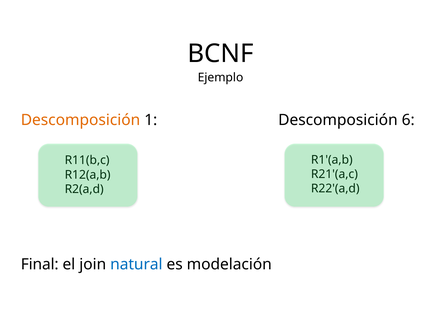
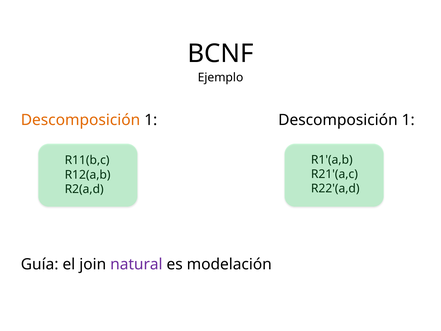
1 Descomposición 6: 6 -> 1 (408, 120)
Final: Final -> Guía (40, 264)
natural colour: blue -> purple (136, 264)
